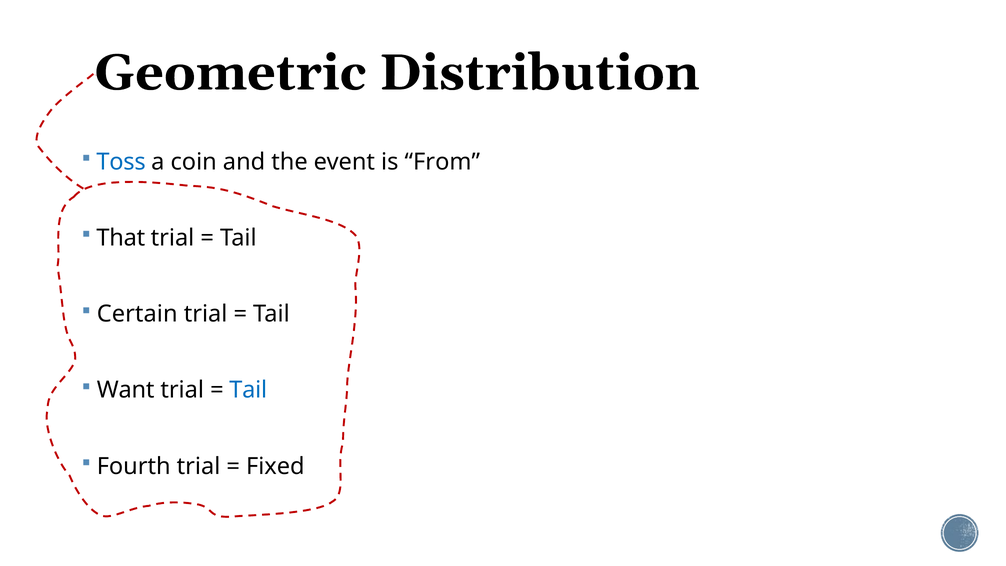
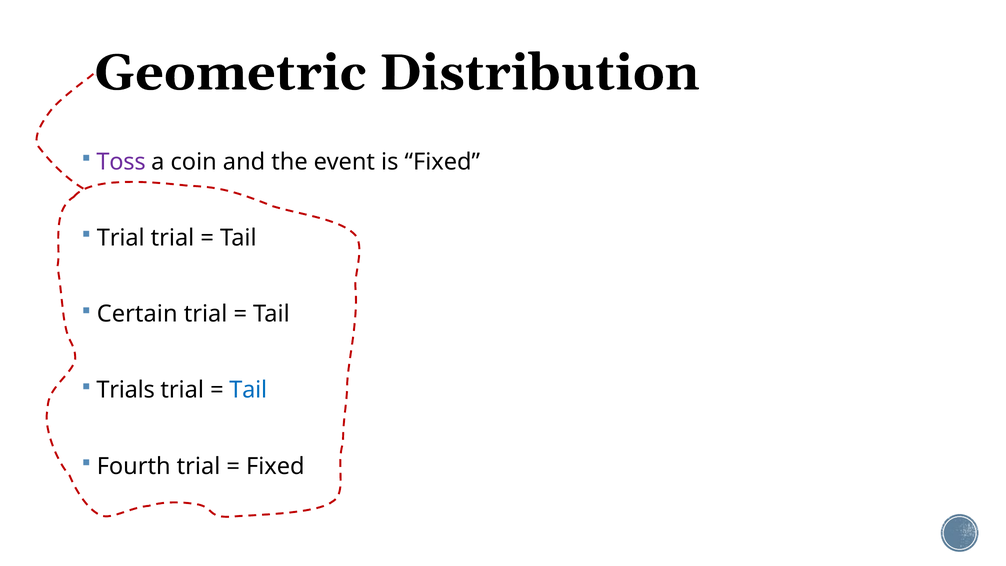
Toss colour: blue -> purple (121, 162)
is From: From -> Fixed (442, 162)
That: That -> Trial (121, 238)
Want: Want -> Trials (126, 390)
